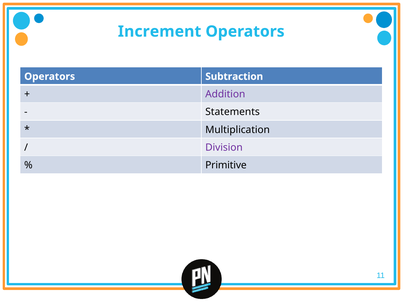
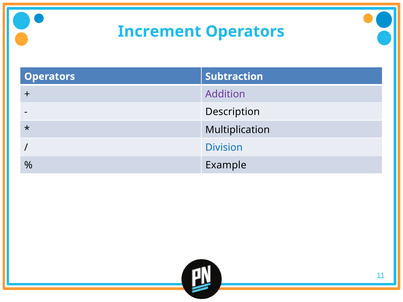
Statements: Statements -> Description (233, 112)
Division colour: purple -> blue (224, 148)
Primitive: Primitive -> Example (226, 165)
